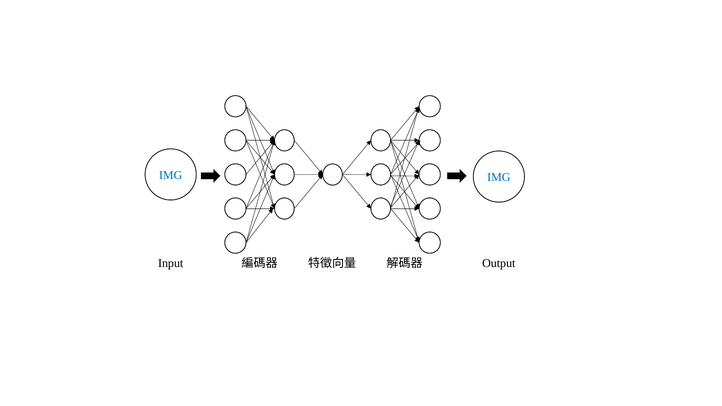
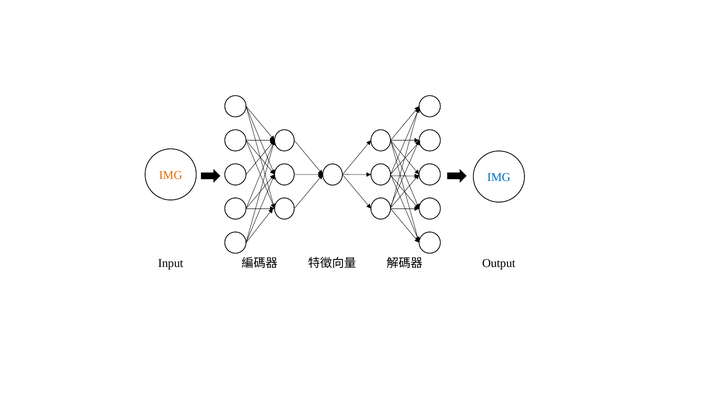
IMG colour: blue -> orange (171, 175)
